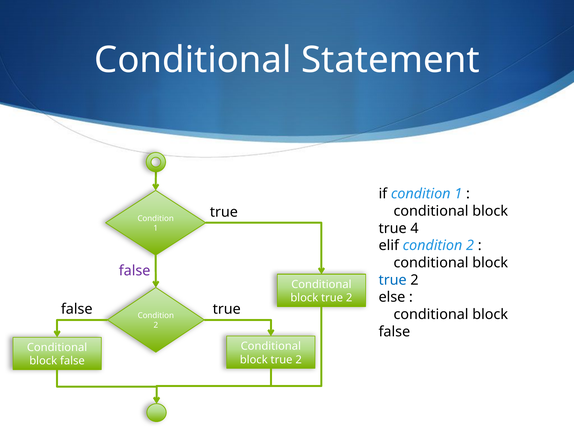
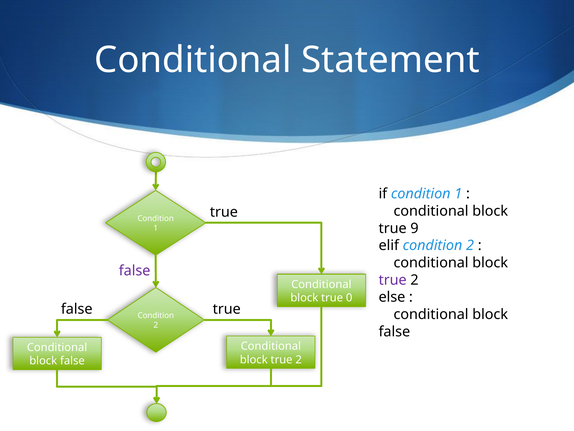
4: 4 -> 9 (414, 228)
true colour: blue -> purple (393, 280)
2: 2 -> 0 (349, 298)
